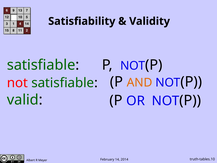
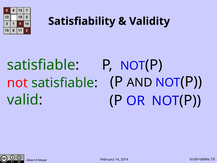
AND colour: orange -> black (140, 82)
